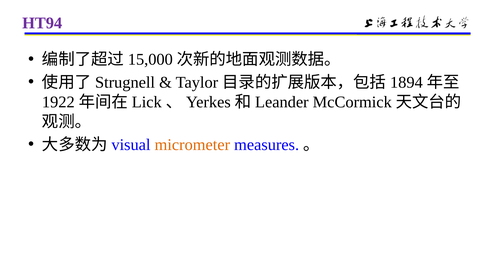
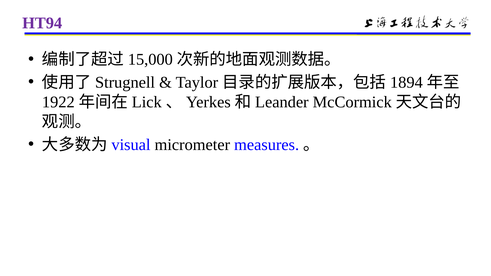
micrometer colour: orange -> black (192, 145)
